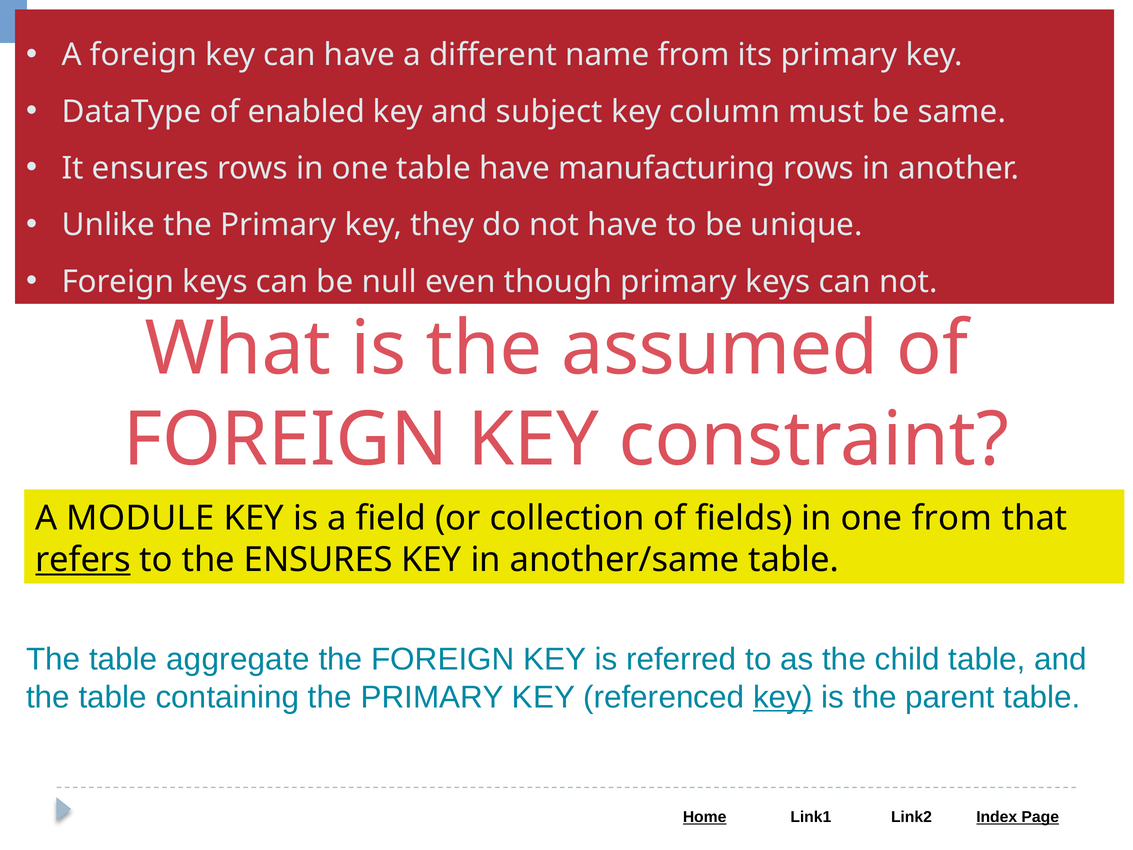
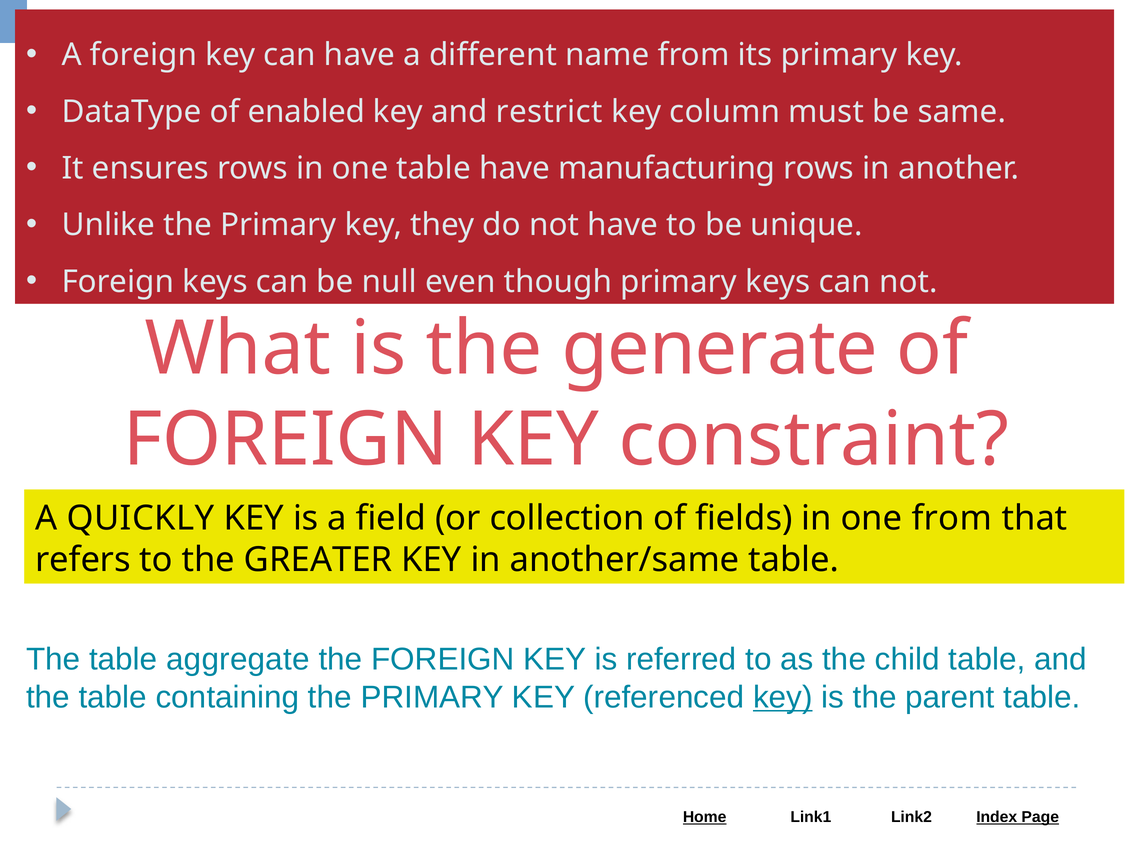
subject: subject -> restrict (549, 112)
assumed: assumed -> generate (720, 349)
MODULE: MODULE -> QUICKLY (141, 518)
refers underline: present -> none (83, 560)
the ENSURES: ENSURES -> GREATER (318, 560)
